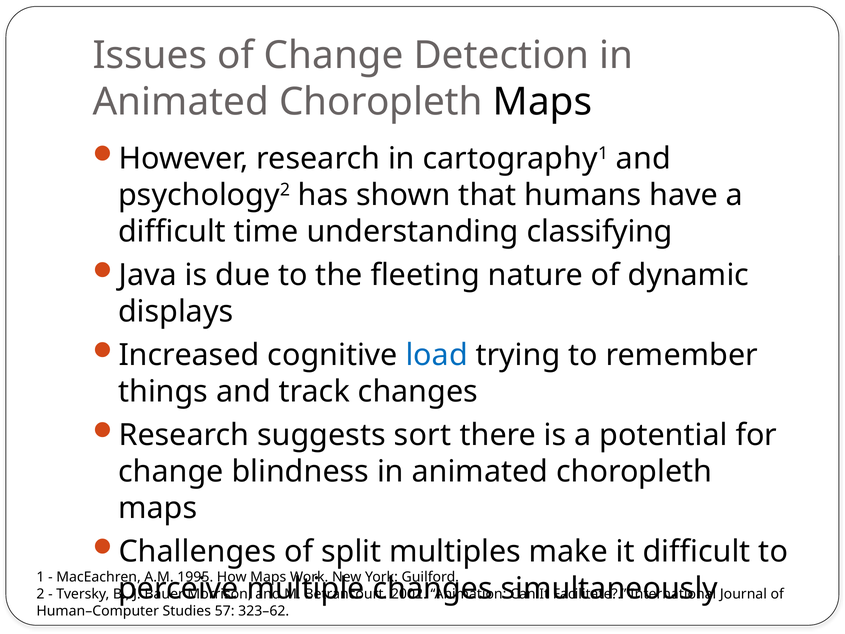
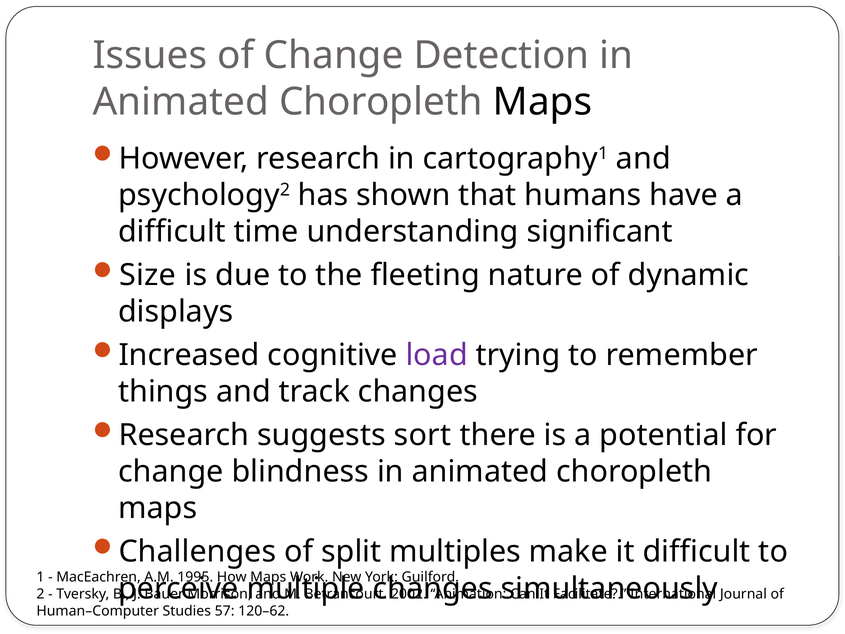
classifying: classifying -> significant (600, 232)
Java: Java -> Size (148, 275)
load colour: blue -> purple (437, 355)
323–62: 323–62 -> 120–62 (264, 611)
